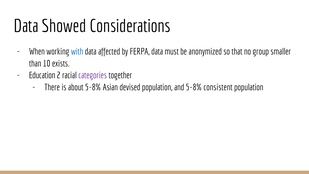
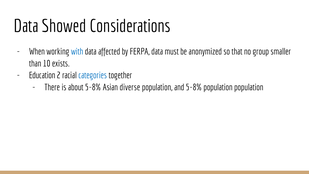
categories colour: purple -> blue (93, 75)
devised: devised -> diverse (130, 87)
5-8% consistent: consistent -> population (218, 87)
